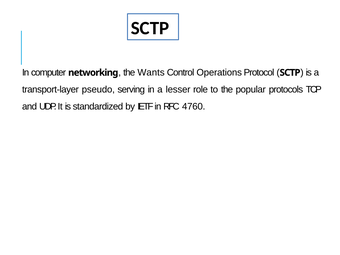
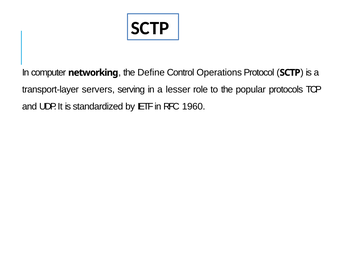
Wants: Wants -> Define (151, 73)
pseudo: pseudo -> servers (98, 90)
4760: 4760 -> 1960 (194, 107)
